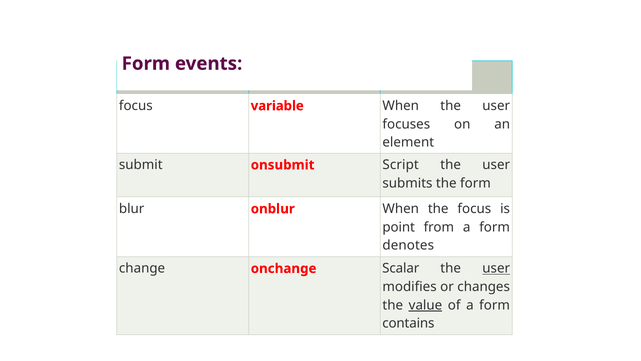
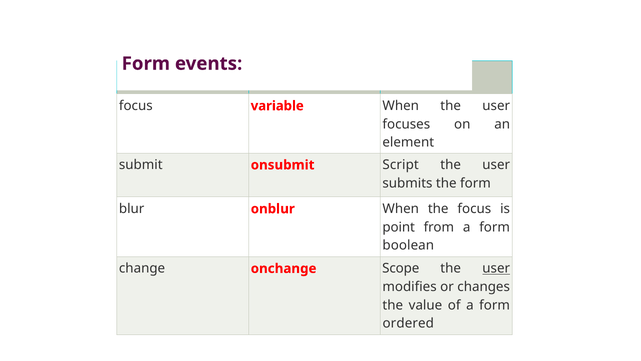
denotes: denotes -> boolean (408, 245)
Scalar: Scalar -> Scope (401, 268)
value underline: present -> none (425, 305)
contains: contains -> ordered (408, 323)
